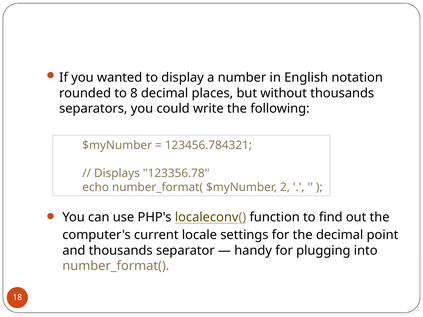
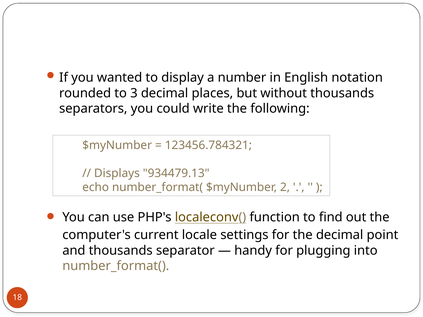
8: 8 -> 3 (134, 93)
123356.78: 123356.78 -> 934479.13 (176, 173)
